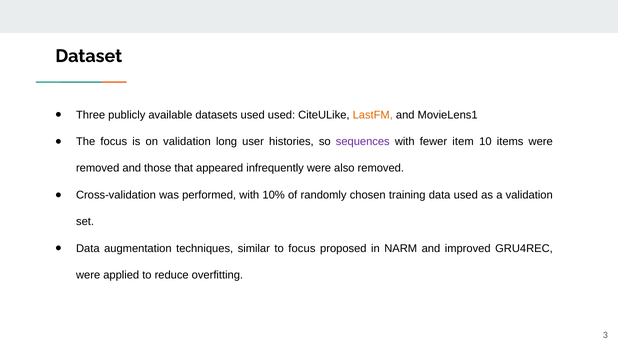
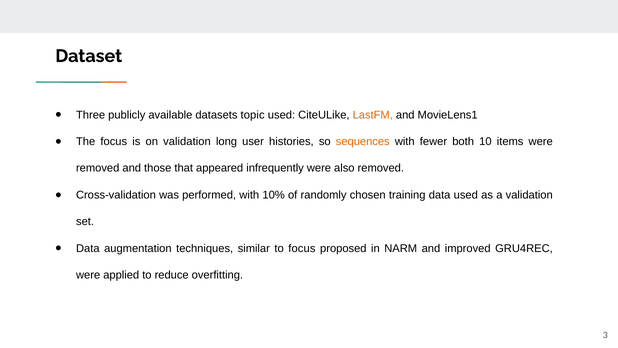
datasets used: used -> topic (253, 115)
sequences colour: purple -> orange (363, 141)
item: item -> both (463, 141)
